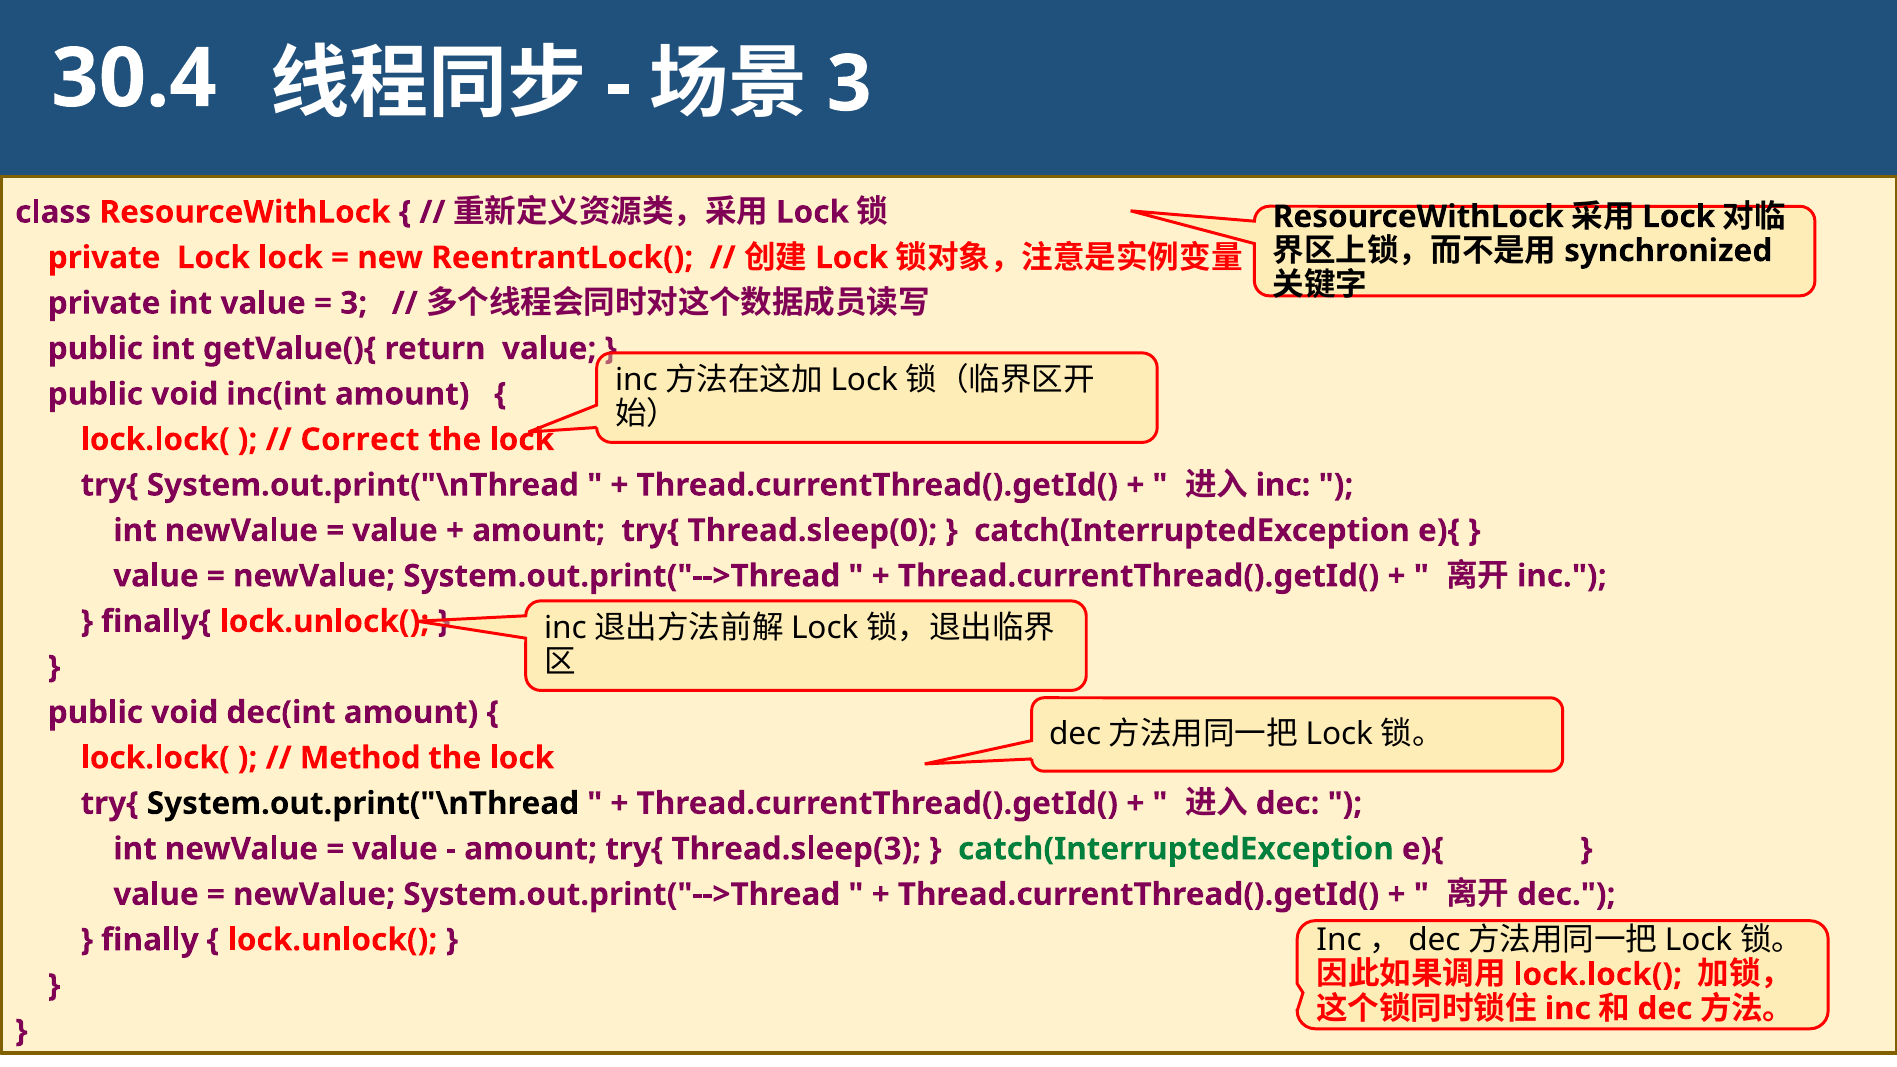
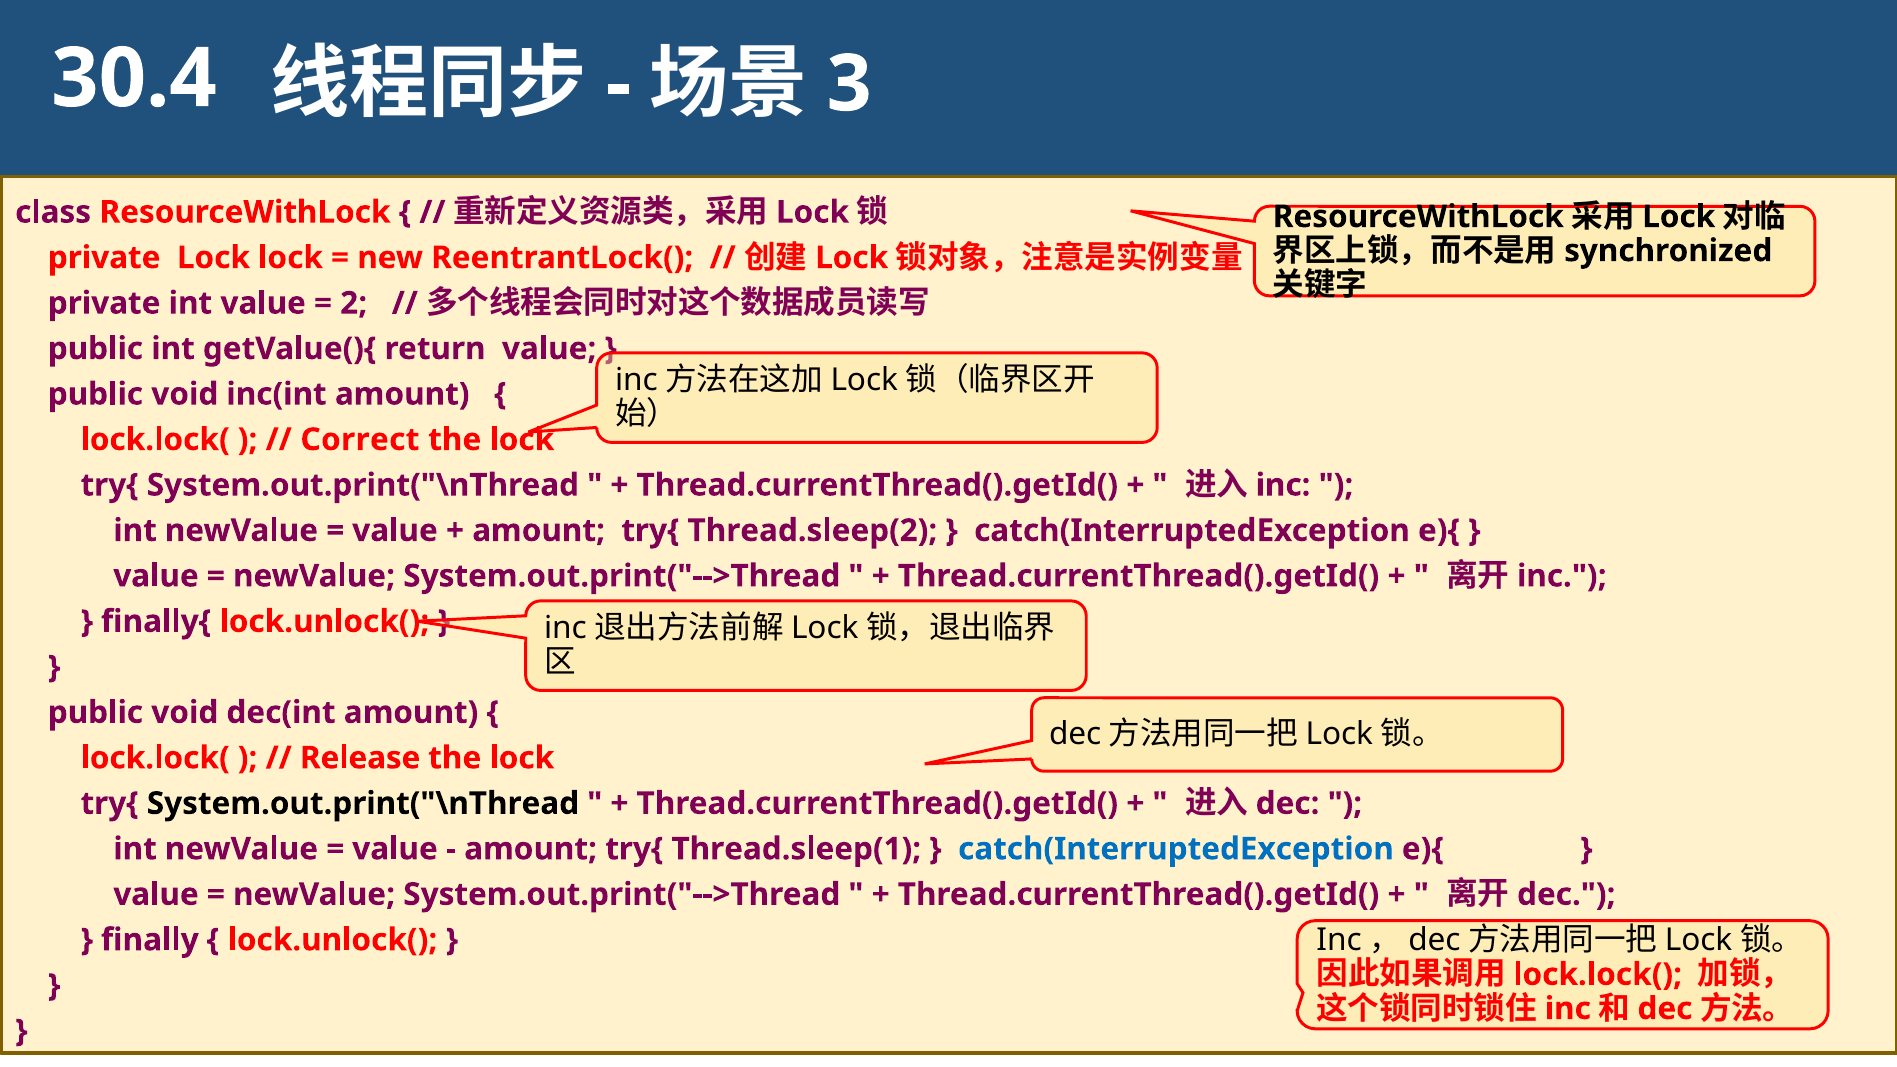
3: 3 -> 2 (354, 303)
Thread.sleep(0: Thread.sleep(0 -> Thread.sleep(2 (812, 531)
Method: Method -> Release (360, 758)
Thread.sleep(3: Thread.sleep(3 -> Thread.sleep(1 (796, 849)
catch(InterruptedException colour: green -> blue (1176, 849)
